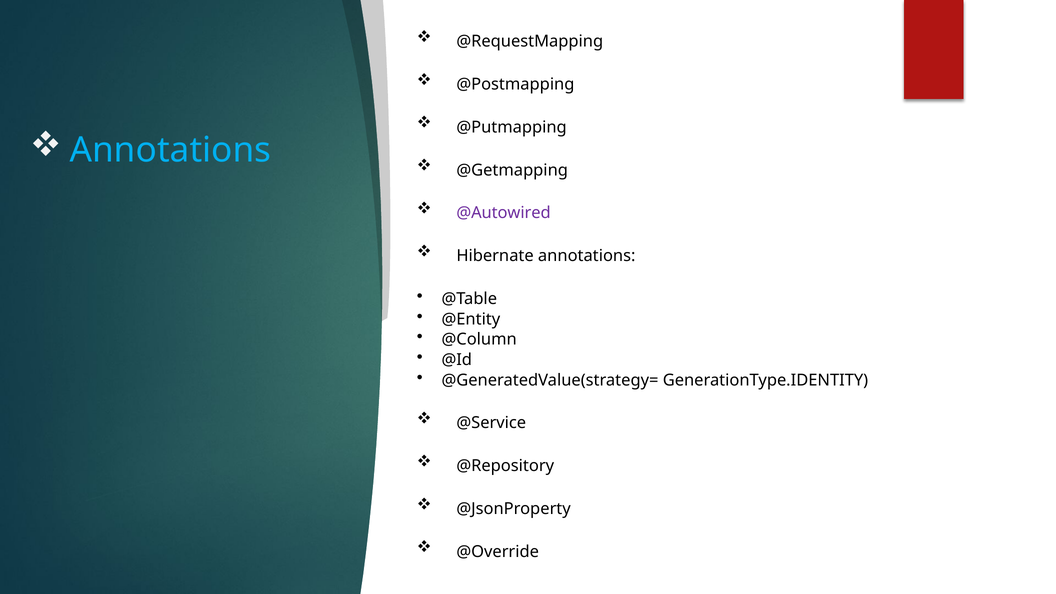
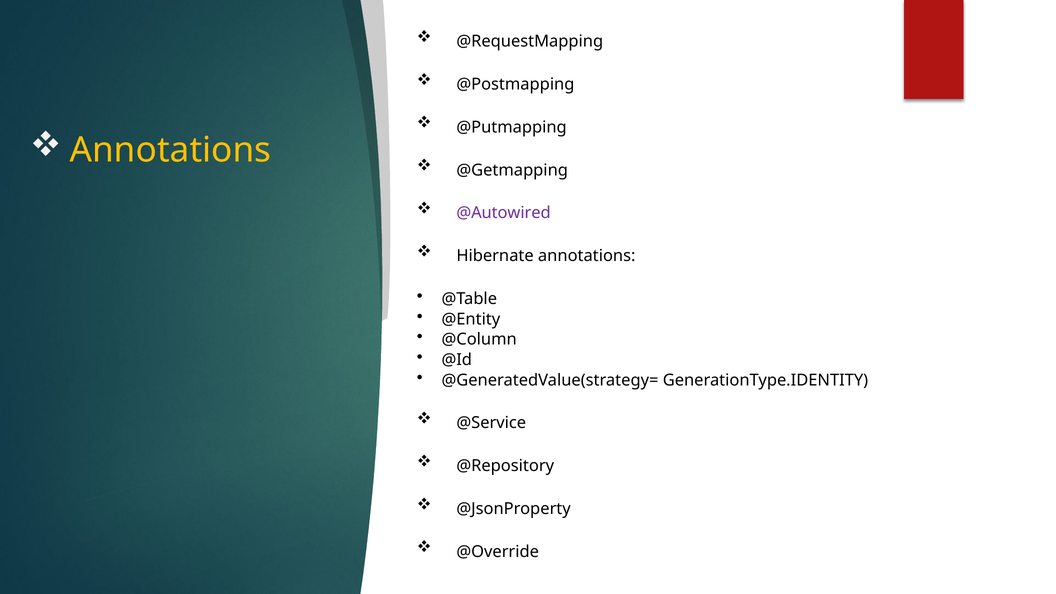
Annotations colour: light blue -> yellow (170, 150)
